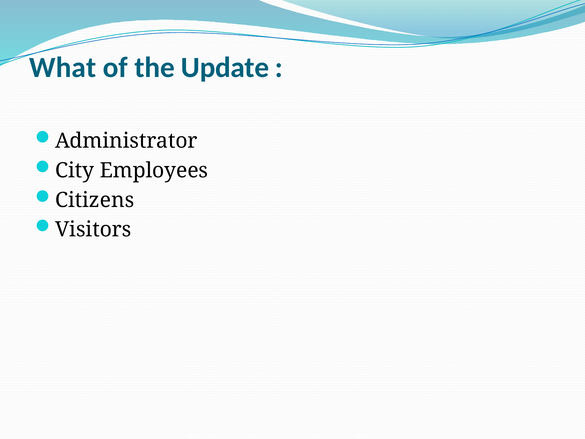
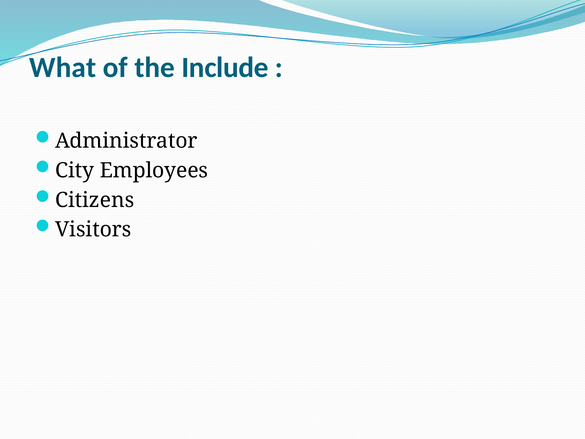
Update: Update -> Include (225, 68)
